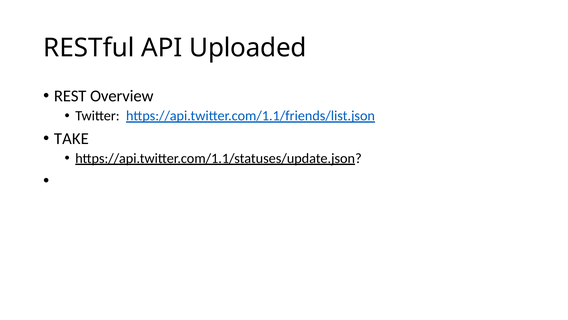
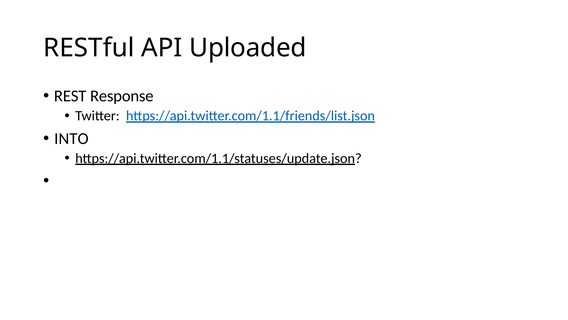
Overview: Overview -> Response (122, 96)
TAKE: TAKE -> INTO (71, 138)
